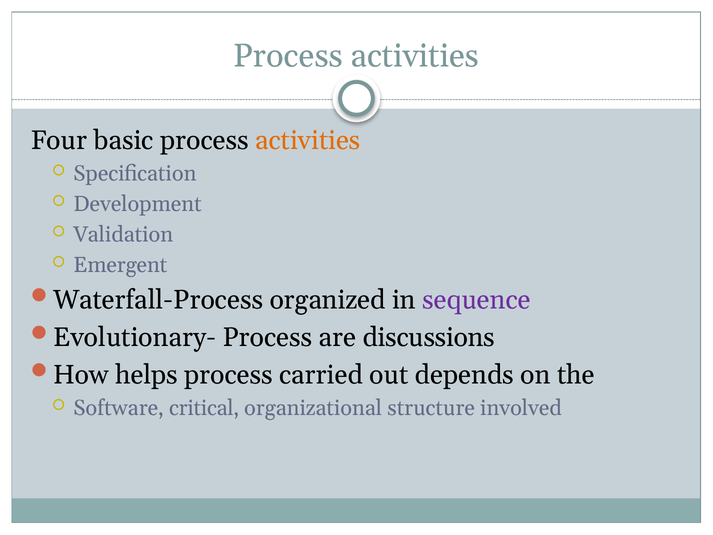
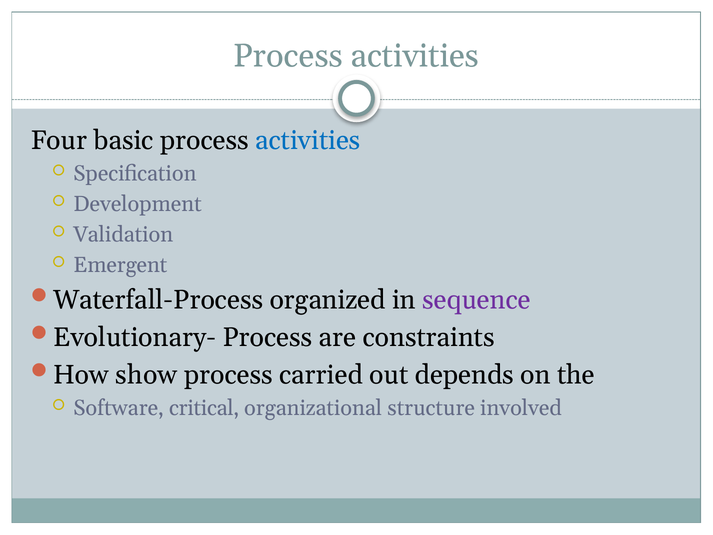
activities colour: orange -> blue (308, 141)
discussions: discussions -> constraints (429, 337)
helps: helps -> show (146, 375)
